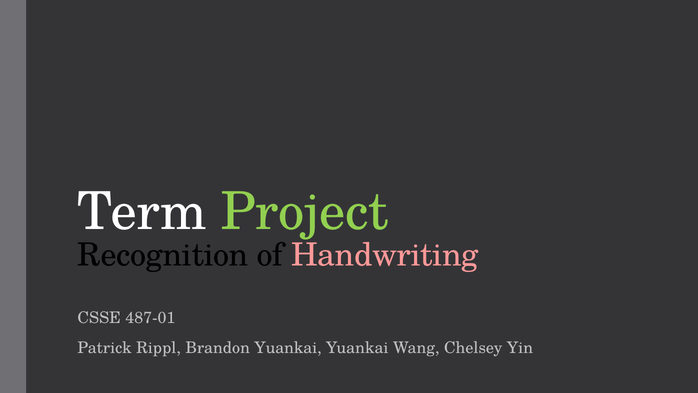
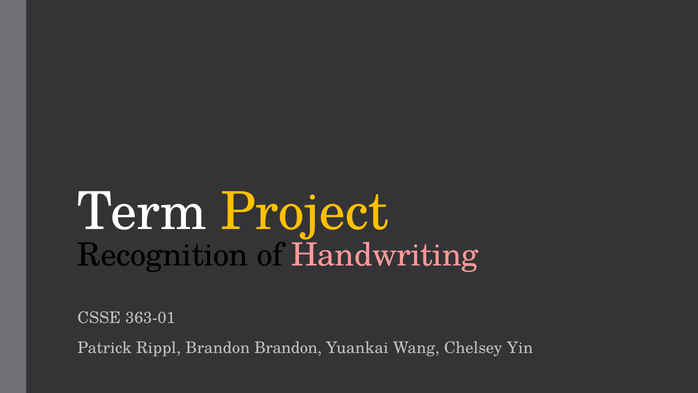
Project colour: light green -> yellow (305, 212)
487-01: 487-01 -> 363-01 (150, 318)
Brandon Yuankai: Yuankai -> Brandon (288, 347)
